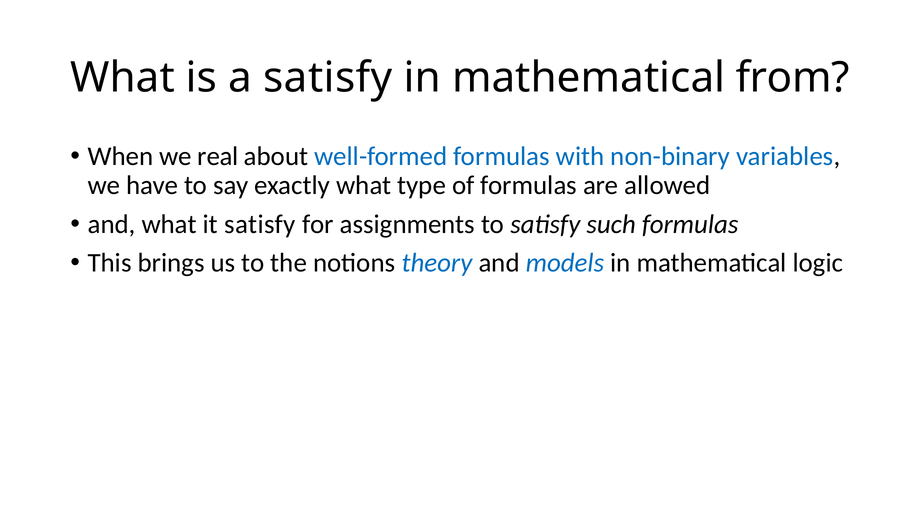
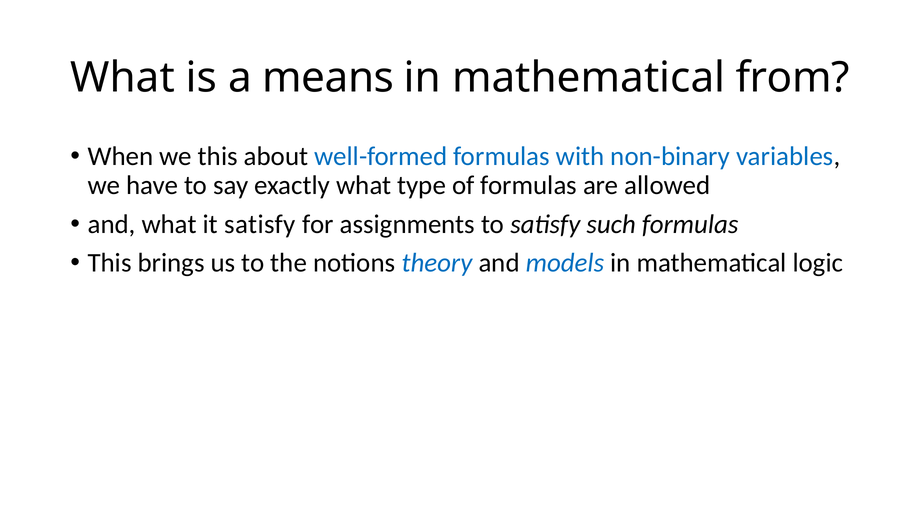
a satisfy: satisfy -> means (328, 78)
we real: real -> this (218, 156)
